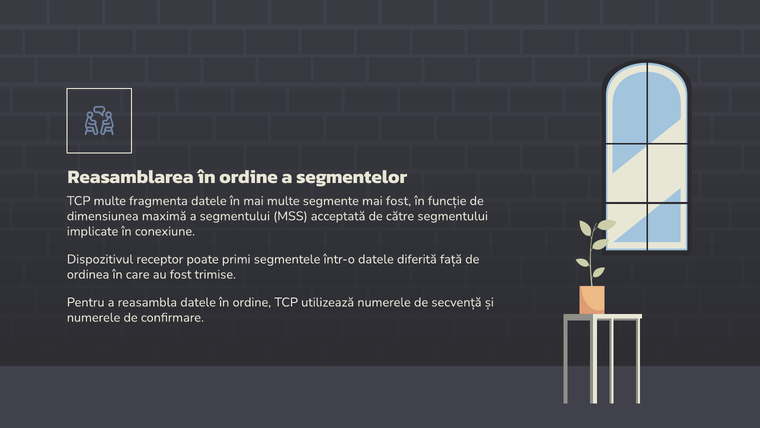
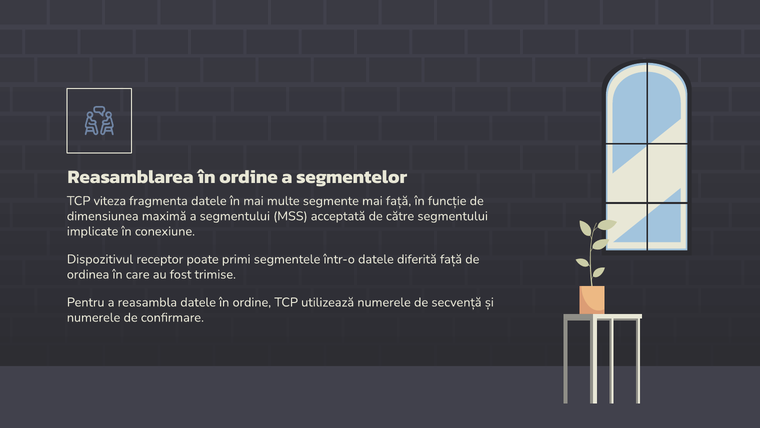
TCP multe: multe -> viteza (110, 201)
mai fost: fost -> față (399, 201)
